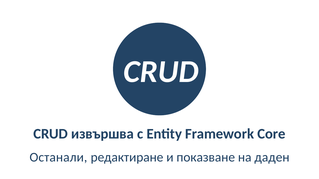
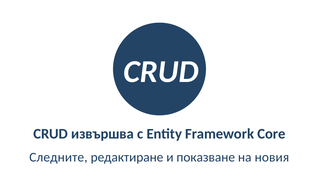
Останали: Останали -> Следните (58, 158)
даден: даден -> новия (272, 158)
